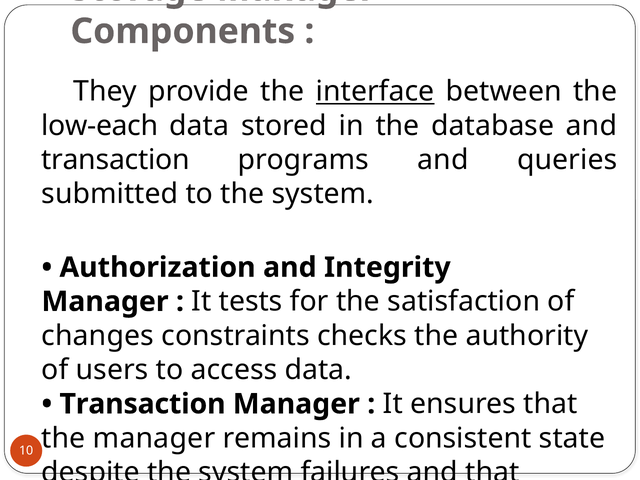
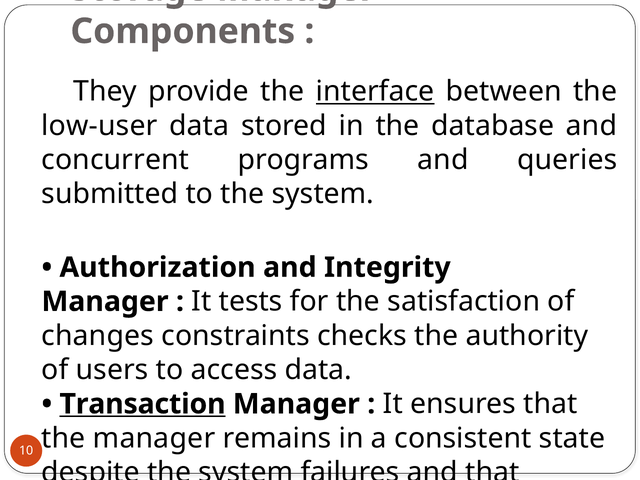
low-each: low-each -> low-user (100, 126)
transaction: transaction -> concurrent (115, 160)
Transaction underline: none -> present (143, 404)
